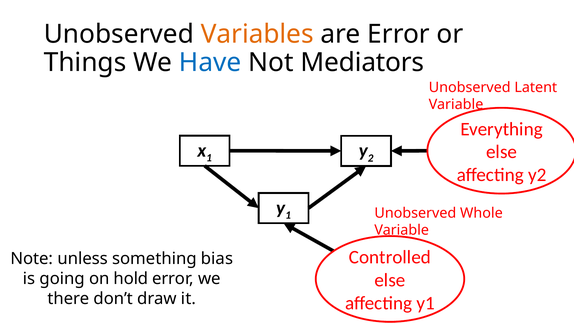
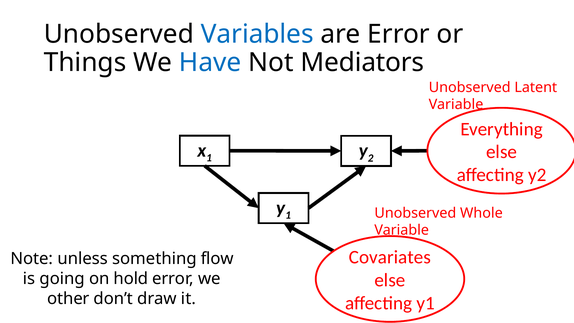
Variables colour: orange -> blue (257, 34)
Controlled: Controlled -> Covariates (390, 257)
bias: bias -> flow (217, 258)
there: there -> other (68, 299)
